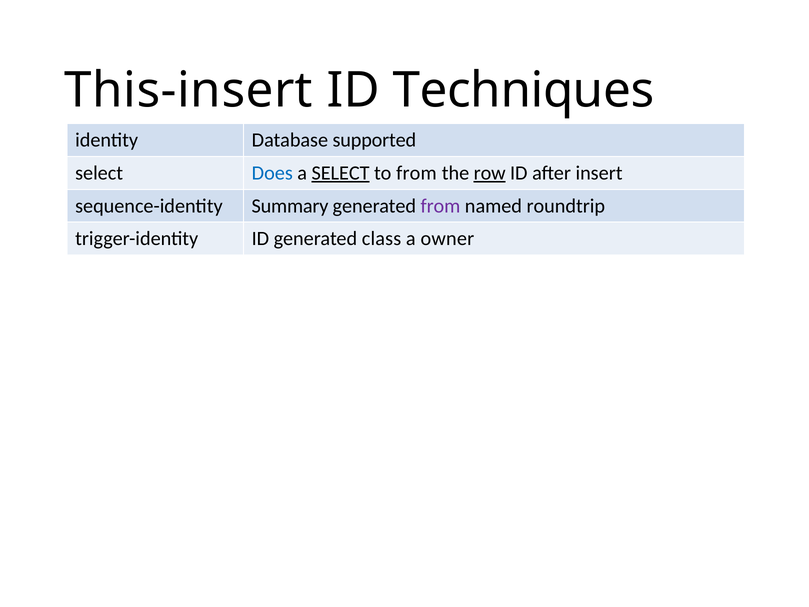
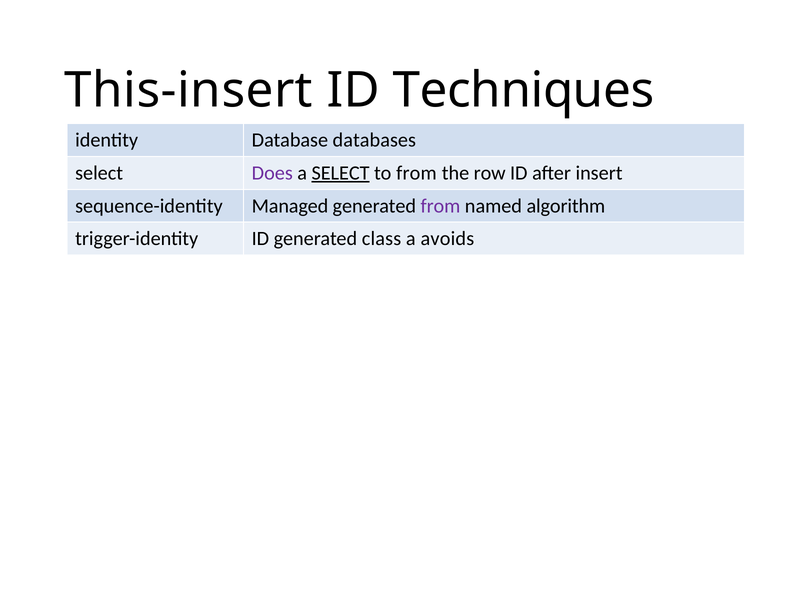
supported: supported -> databases (374, 140)
Does colour: blue -> purple (272, 173)
row underline: present -> none (490, 173)
Summary: Summary -> Managed (290, 206)
roundtrip: roundtrip -> algorithm (566, 206)
owner: owner -> avoids (447, 239)
